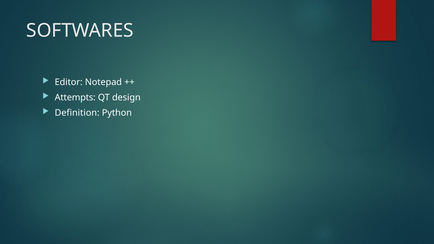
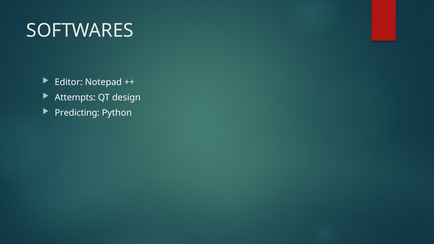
Definition: Definition -> Predicting (77, 113)
